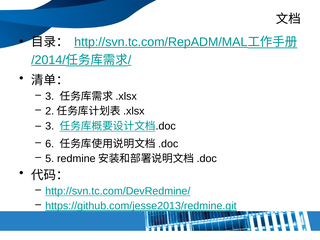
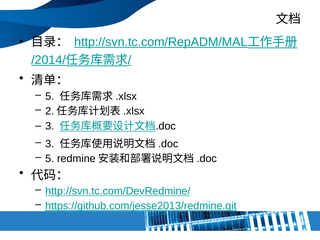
3: 3 -> 5 (50, 96)
6: 6 -> 3 (50, 144)
